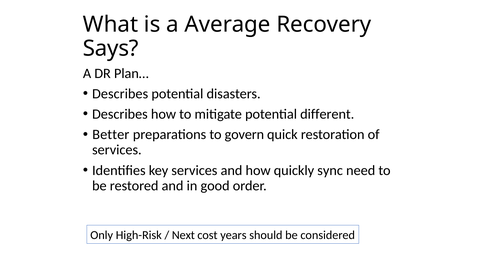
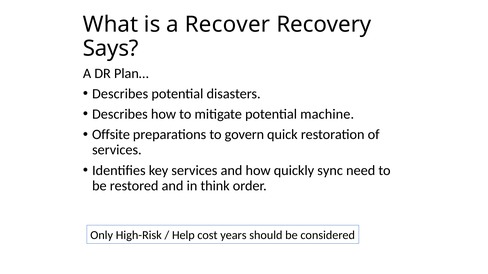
Average: Average -> Recover (227, 24)
different: different -> machine (327, 114)
Better: Better -> Offsite (111, 135)
good: good -> think (215, 186)
Next: Next -> Help (183, 236)
